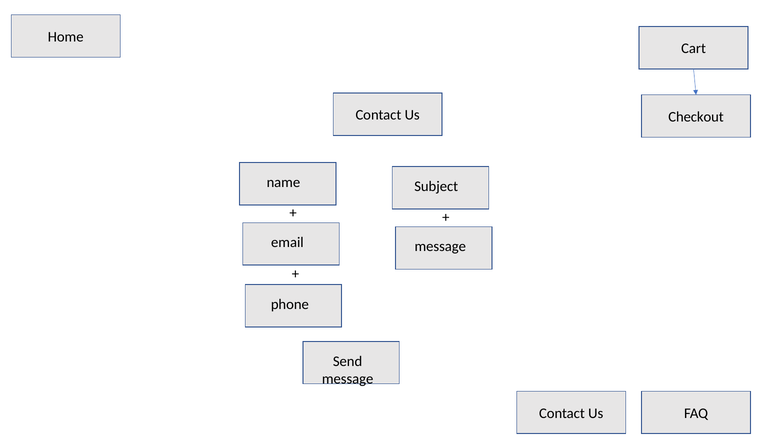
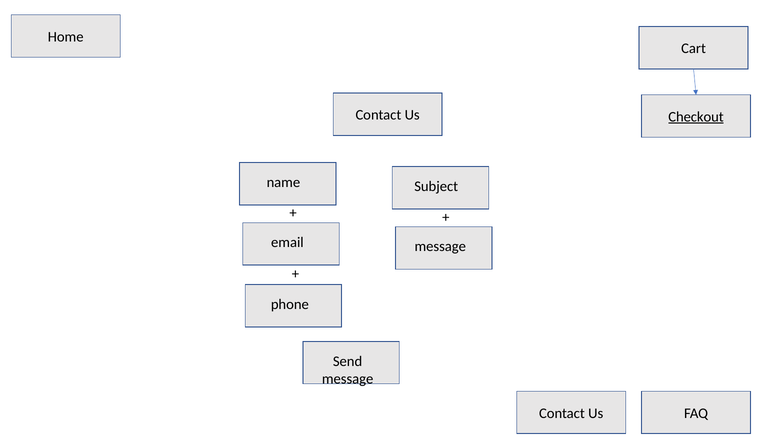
Checkout underline: none -> present (696, 117)
